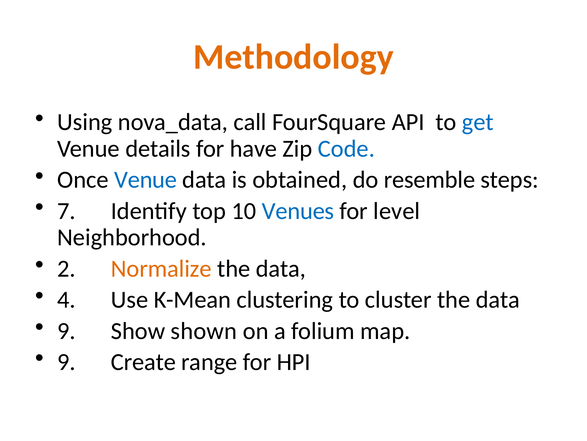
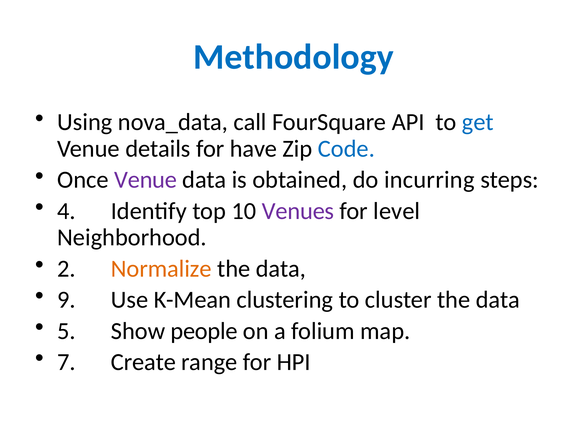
Methodology colour: orange -> blue (293, 57)
Venue colour: blue -> purple (146, 180)
resemble: resemble -> incurring (429, 180)
7: 7 -> 4 (66, 211)
Venues colour: blue -> purple (298, 211)
4: 4 -> 9 (66, 299)
9: 9 -> 5 (66, 330)
shown: shown -> people (204, 330)
9: 9 -> 7 (66, 362)
